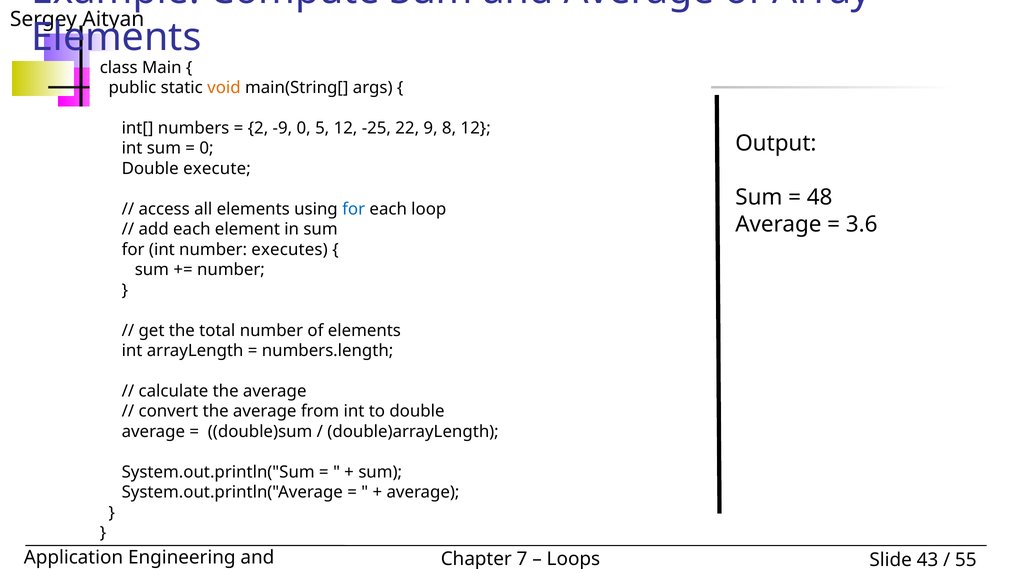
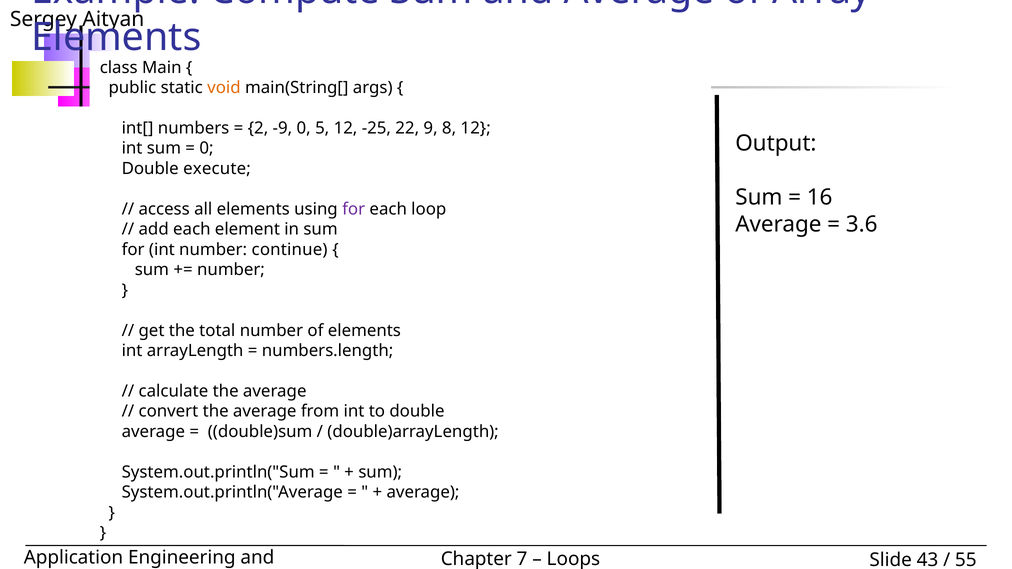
48: 48 -> 16 (820, 197)
for colour: blue -> purple (354, 209)
executes: executes -> continue (290, 250)
